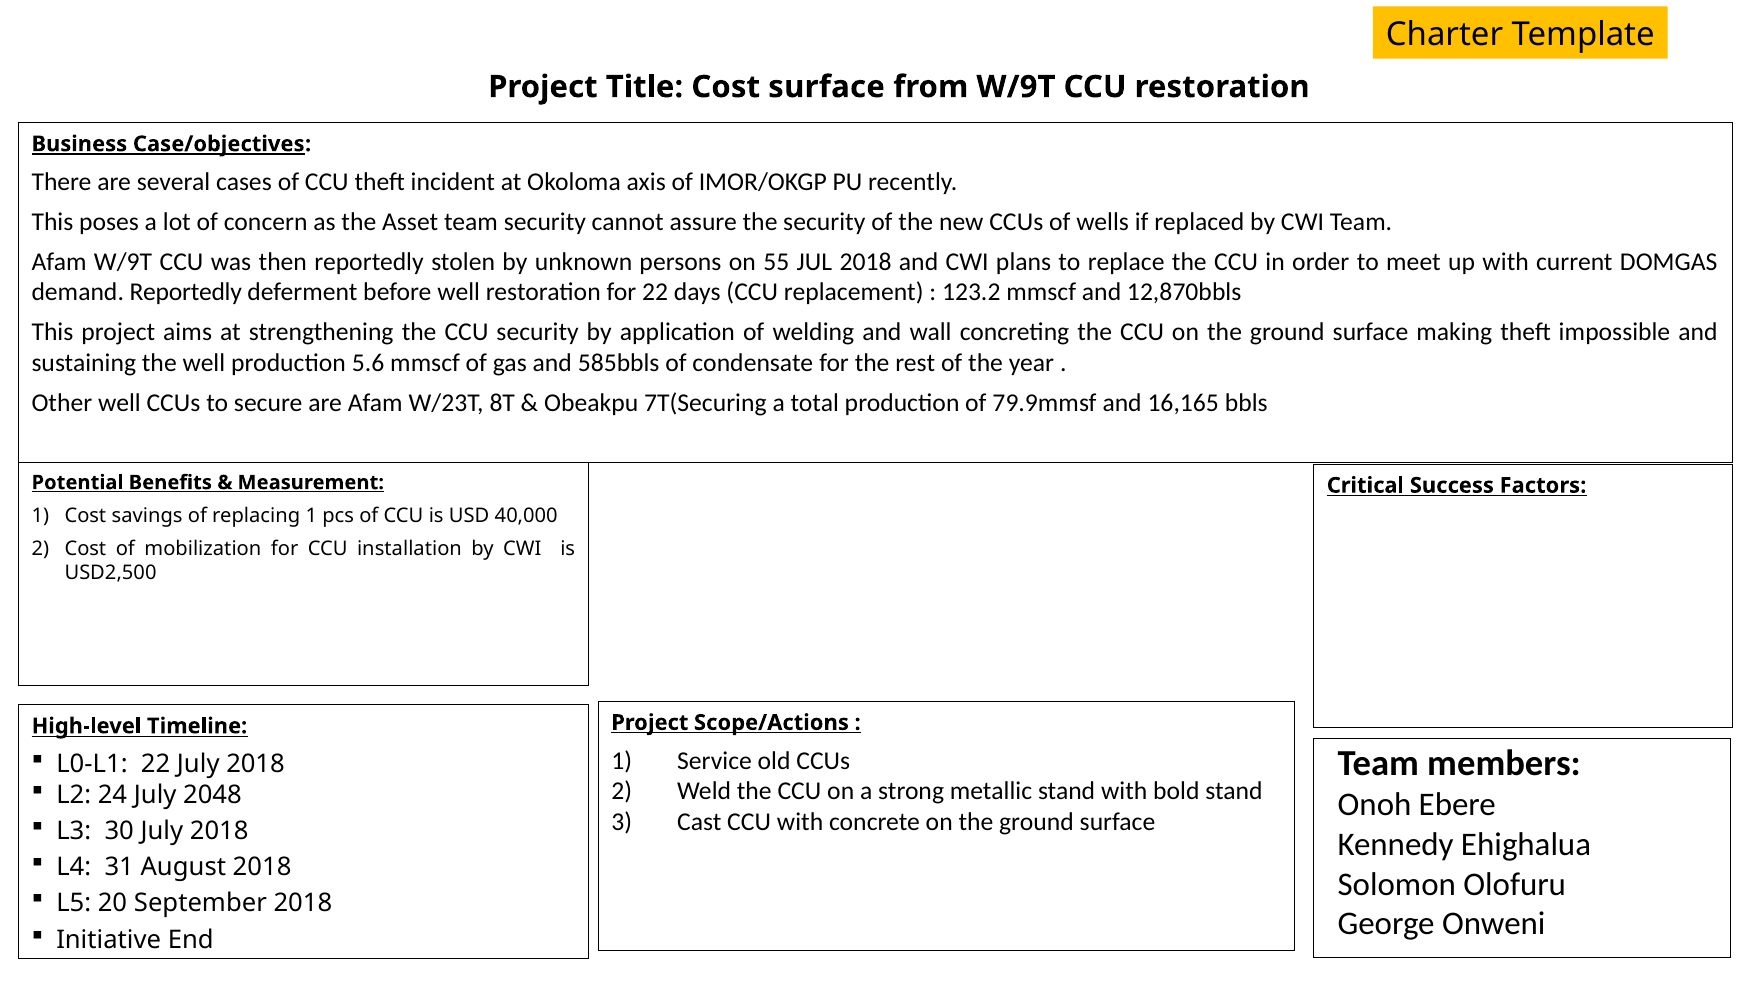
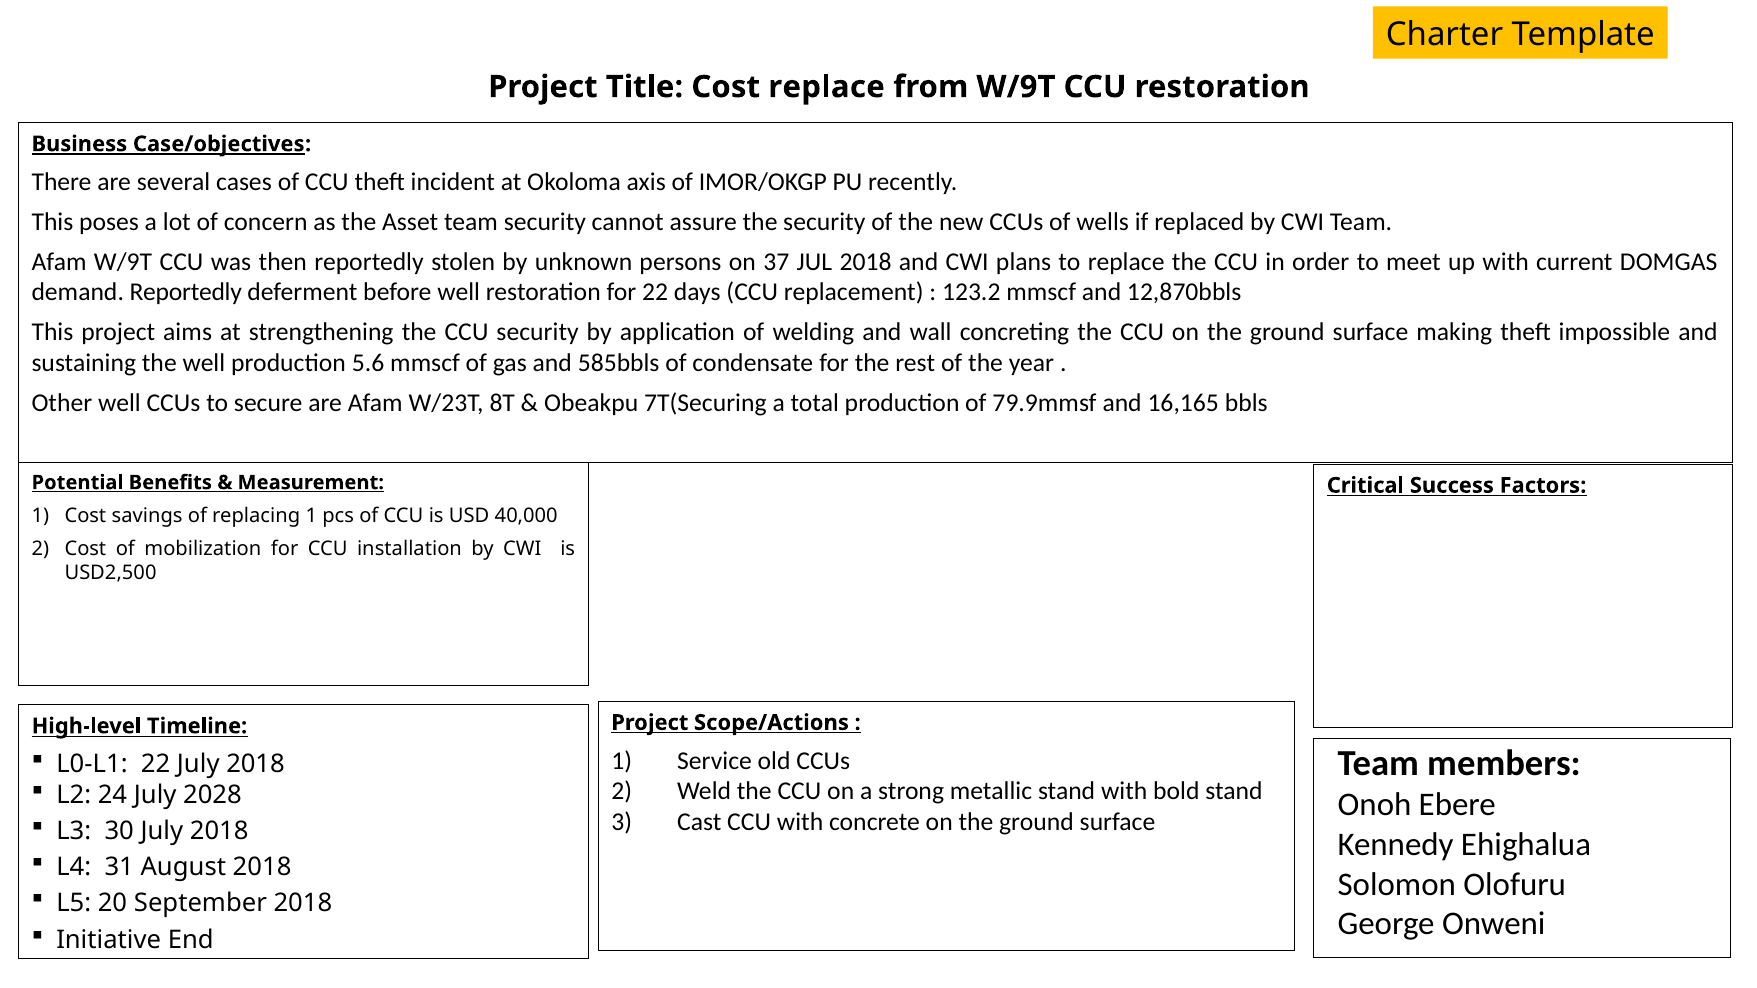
Cost surface: surface -> replace (827, 87)
55: 55 -> 37 (776, 262)
2048: 2048 -> 2028 (212, 795)
